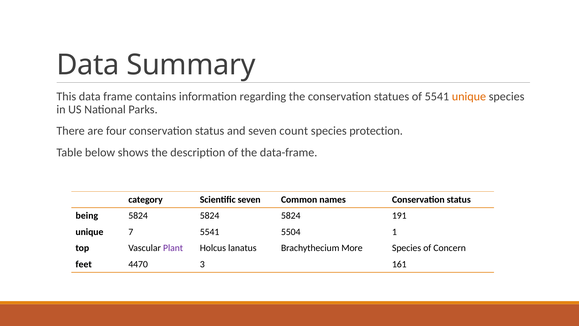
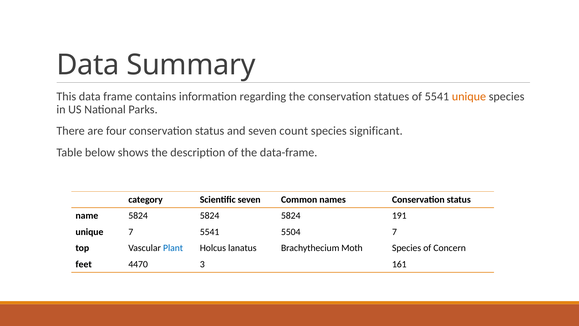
protection: protection -> significant (376, 131)
being: being -> name (87, 216)
5504 1: 1 -> 7 (394, 232)
Plant colour: purple -> blue (173, 248)
More: More -> Moth (352, 248)
